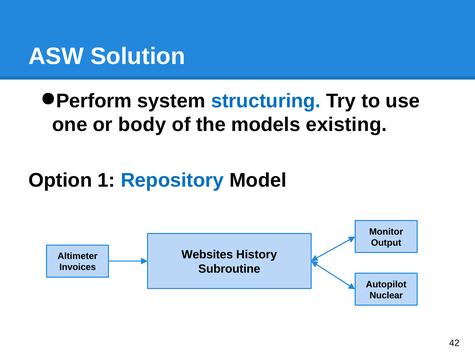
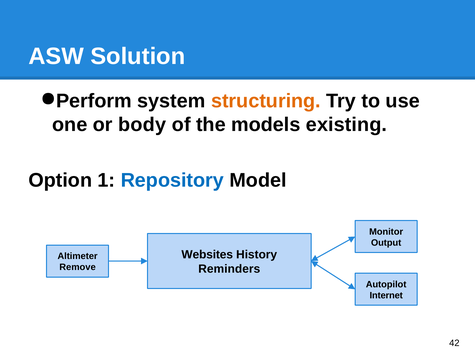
structuring colour: blue -> orange (266, 101)
Invoices: Invoices -> Remove (78, 267)
Subroutine: Subroutine -> Reminders (229, 269)
Nuclear: Nuclear -> Internet (386, 296)
